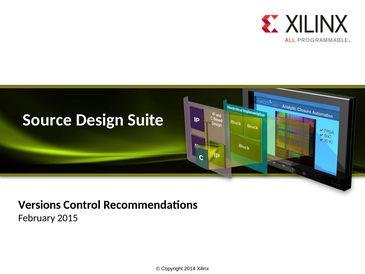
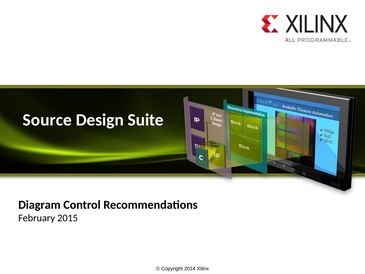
Versions: Versions -> Diagram (39, 205)
